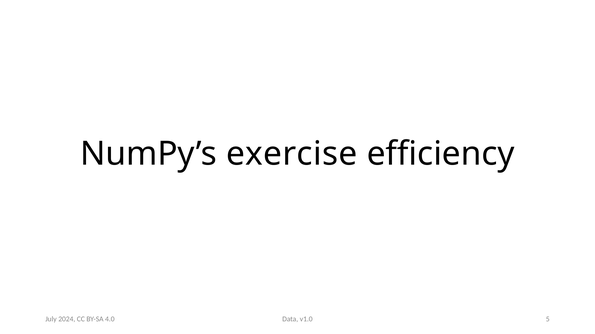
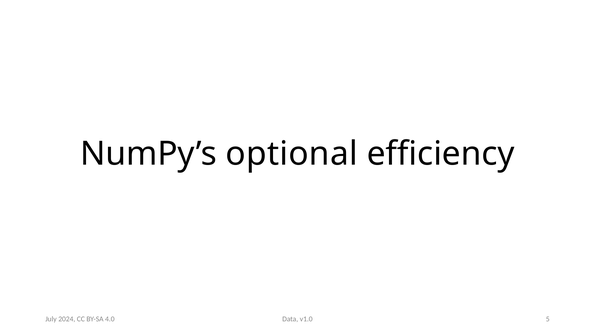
exercise: exercise -> optional (292, 154)
